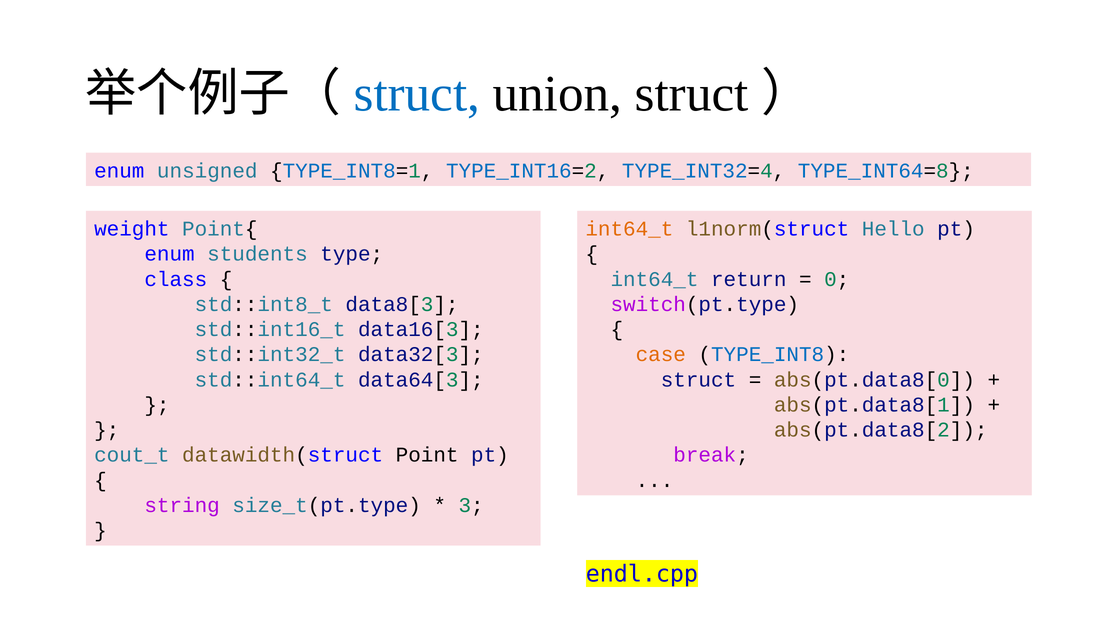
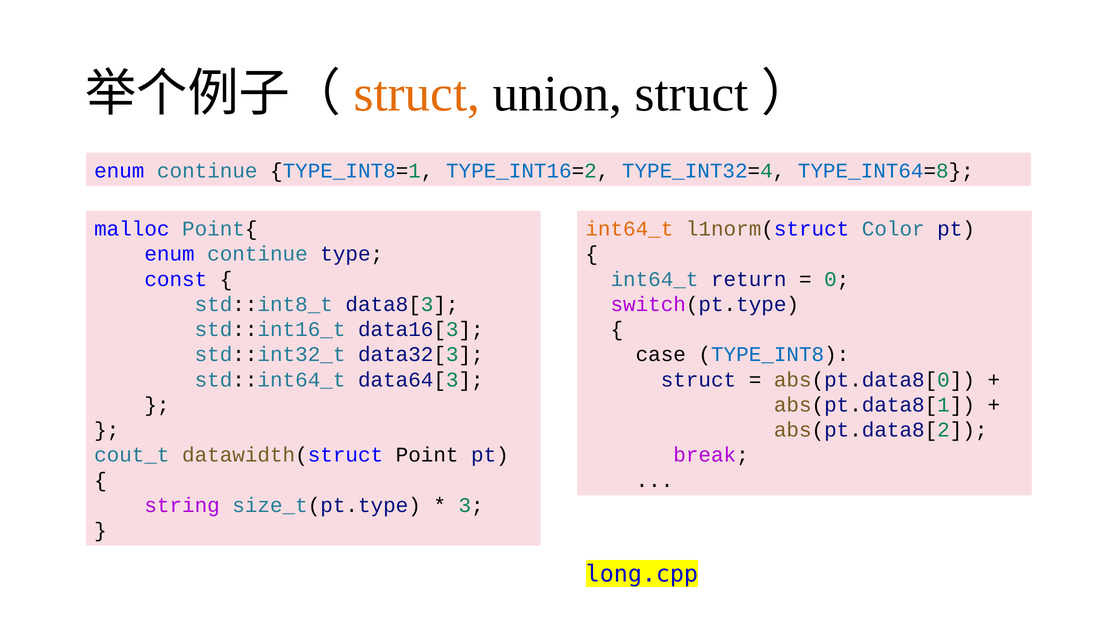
struct colour: blue -> orange (417, 94)
unsigned: unsigned -> continue (207, 171)
weight: weight -> malloc (132, 229)
Hello: Hello -> Color (893, 229)
students: students -> continue (257, 254)
class: class -> const (176, 279)
case colour: orange -> black (661, 355)
endl.cpp: endl.cpp -> long.cpp (642, 574)
